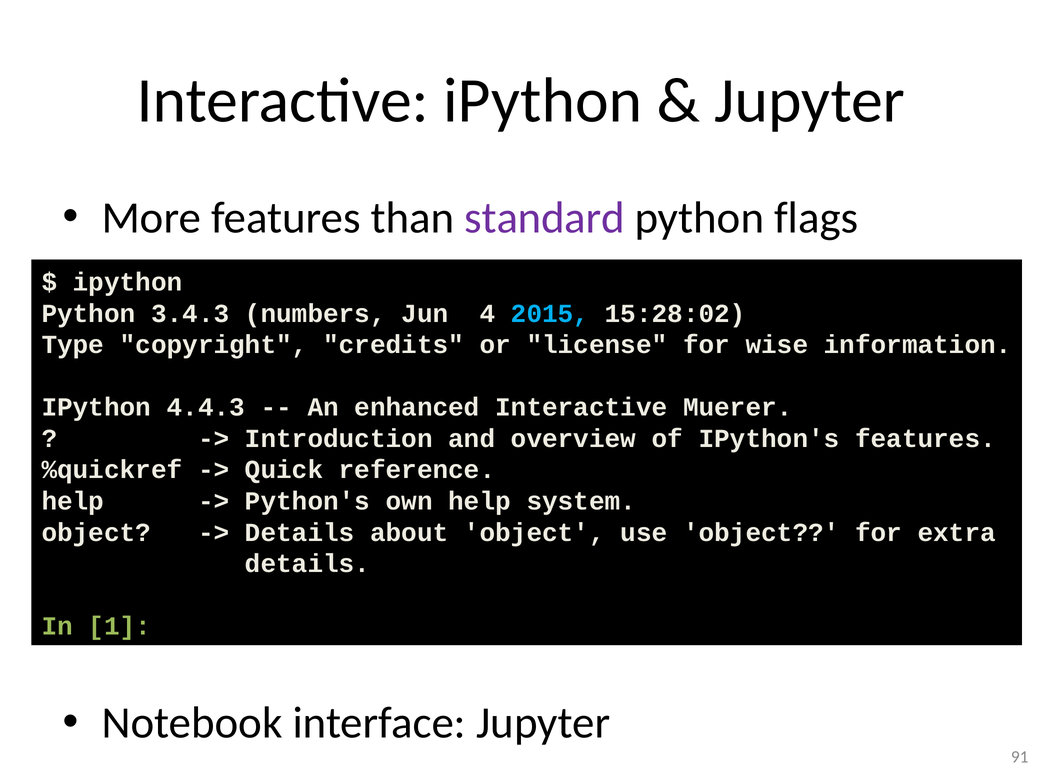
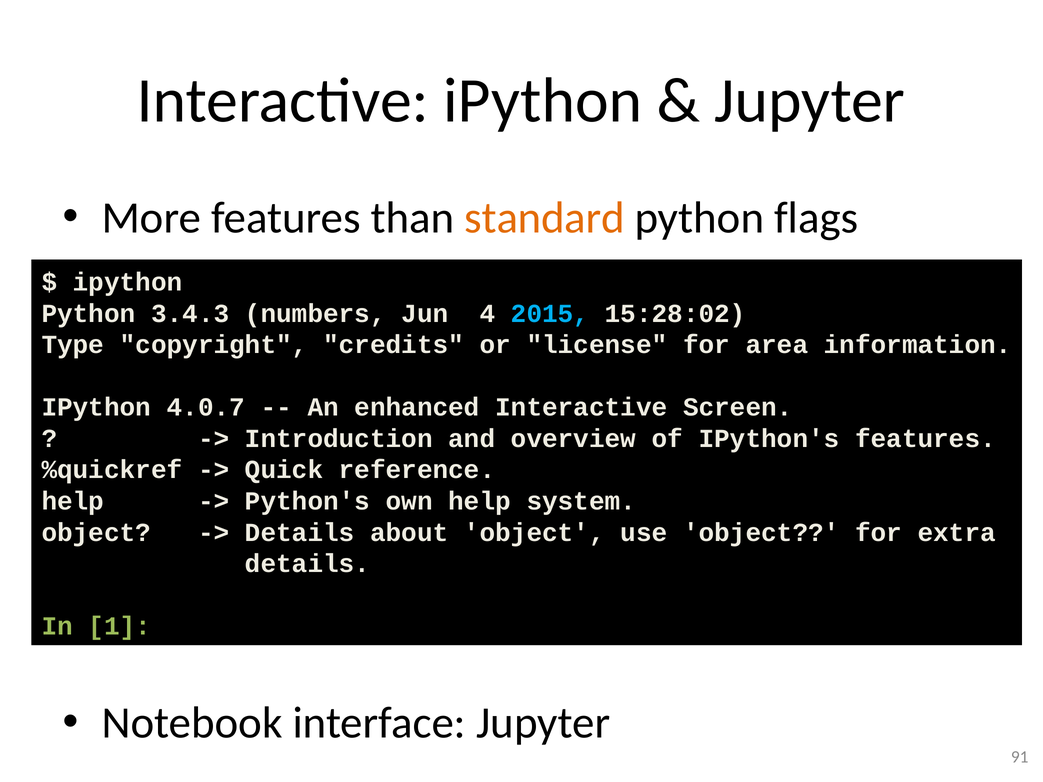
standard colour: purple -> orange (545, 218)
wise: wise -> area (777, 345)
4.4.3: 4.4.3 -> 4.0.7 (206, 407)
Muerer: Muerer -> Screen (738, 407)
